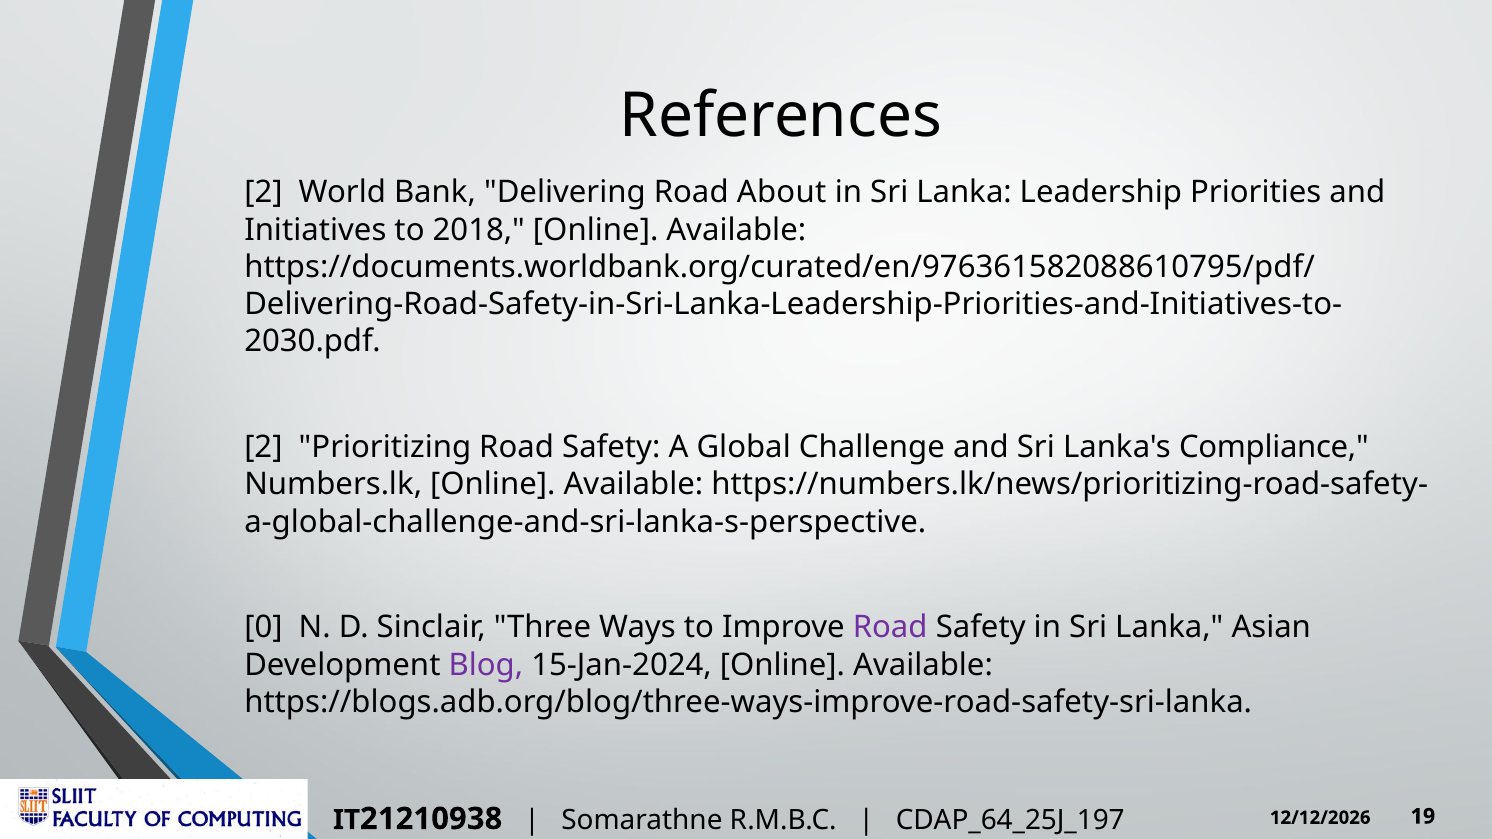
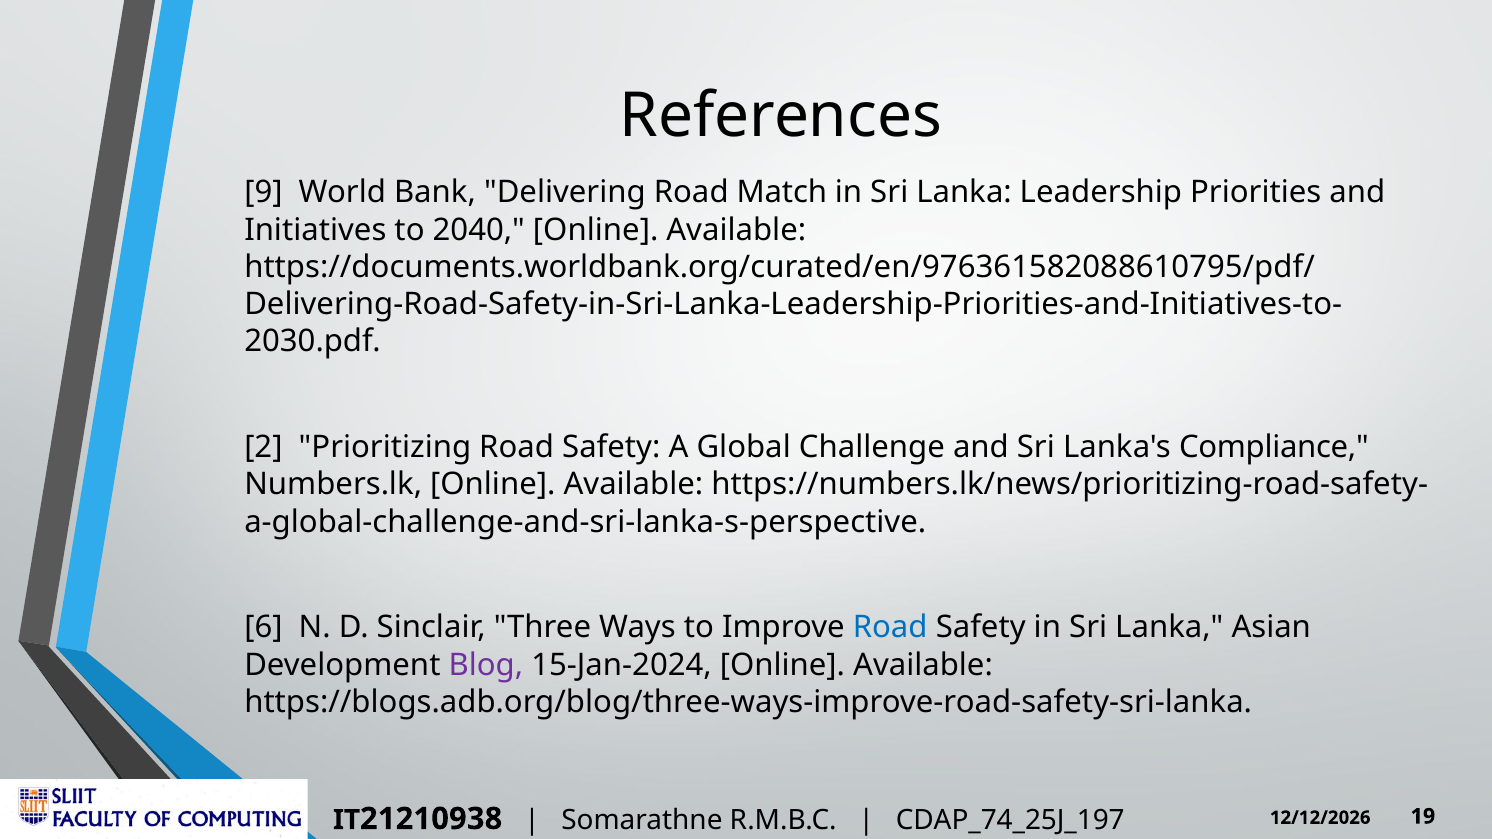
2: 2 -> 9 (263, 193)
About: About -> Match (782, 193)
2018: 2018 -> 2040 (479, 230)
0: 0 -> 6 (263, 628)
Road colour: purple -> blue (890, 628)
CDAP_64_25J_197: CDAP_64_25J_197 -> CDAP_74_25J_197 (1010, 820)
